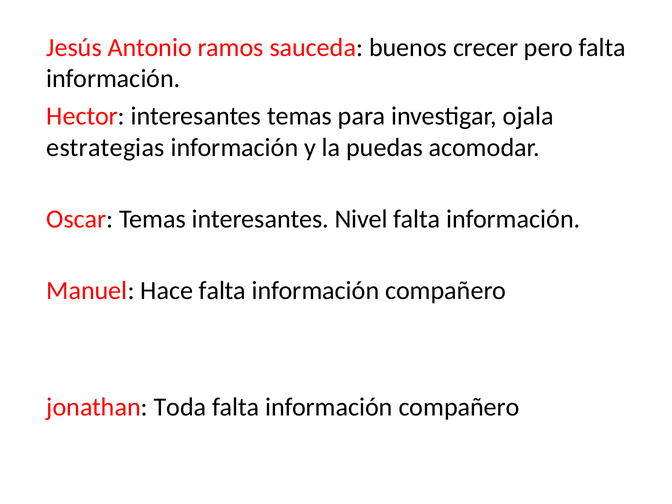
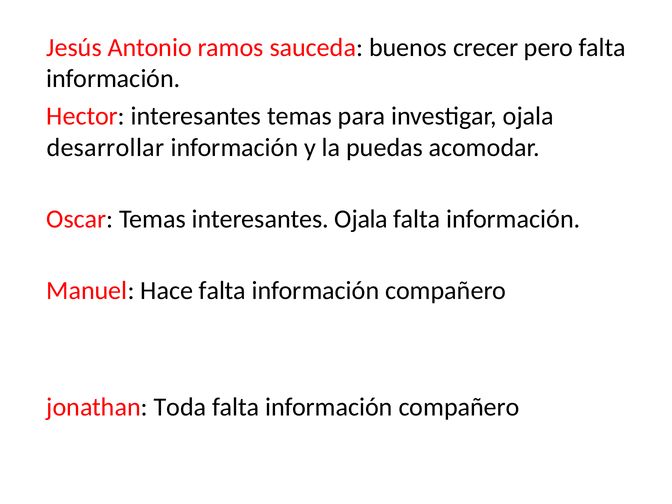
estrategias: estrategias -> desarrollar (105, 148)
interesantes Nivel: Nivel -> Ojala (361, 219)
